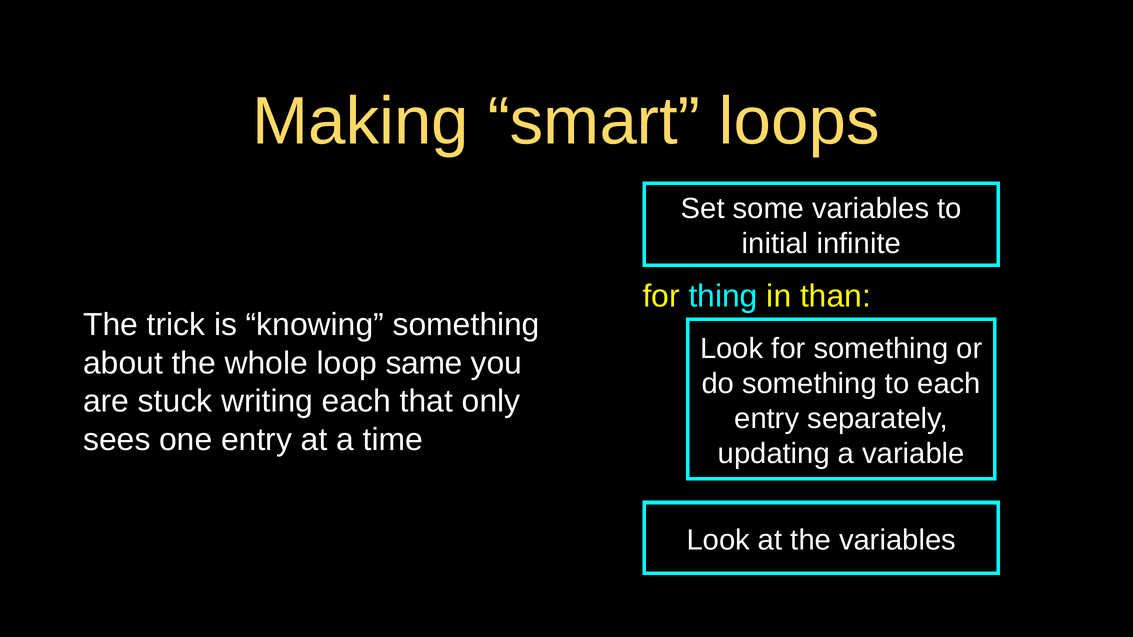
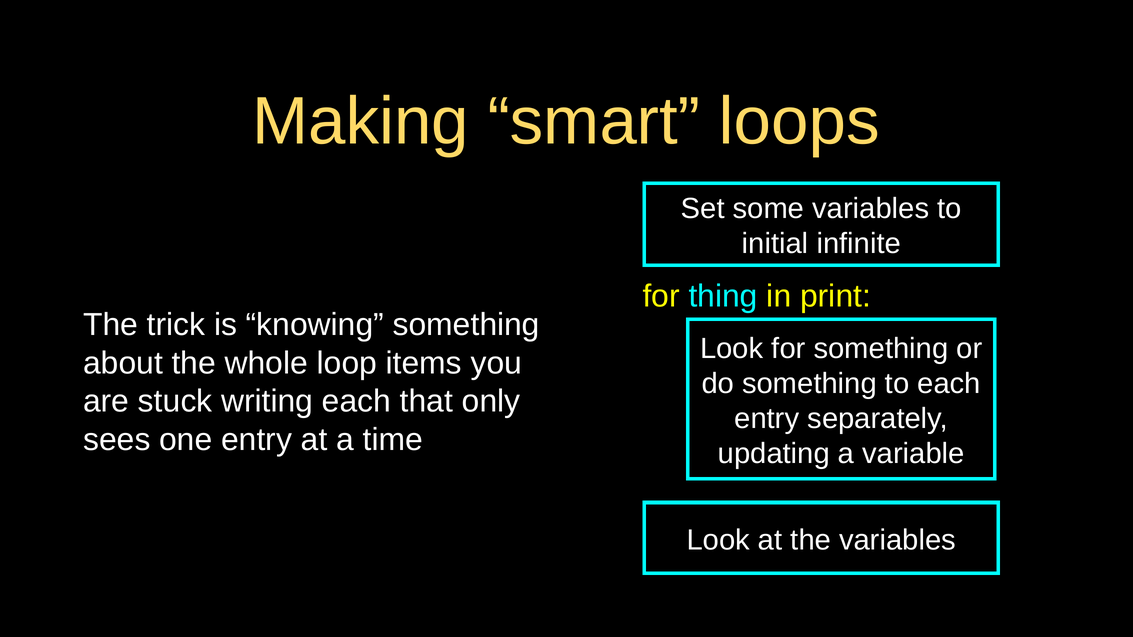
than: than -> print (836, 297)
same: same -> items (424, 363)
